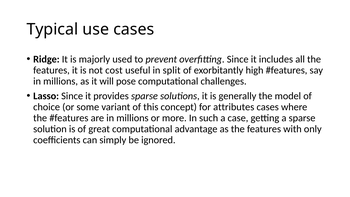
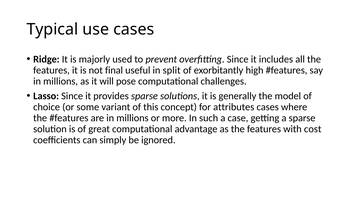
cost: cost -> final (114, 70)
only: only -> cost (313, 129)
